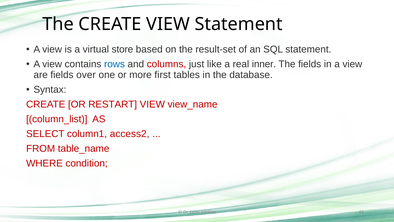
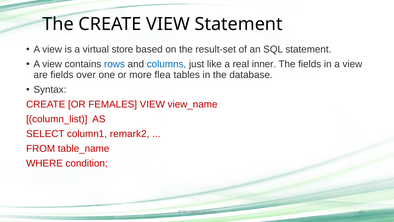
columns colour: red -> blue (166, 64)
first: first -> flea (163, 75)
RESTART: RESTART -> FEMALES (113, 104)
access2: access2 -> remark2 (130, 134)
